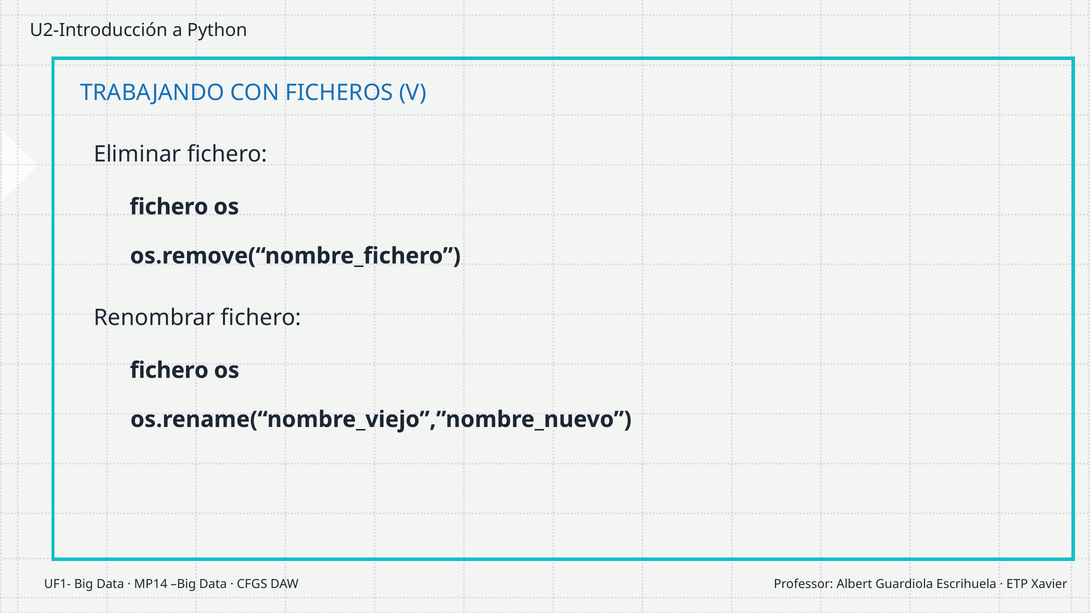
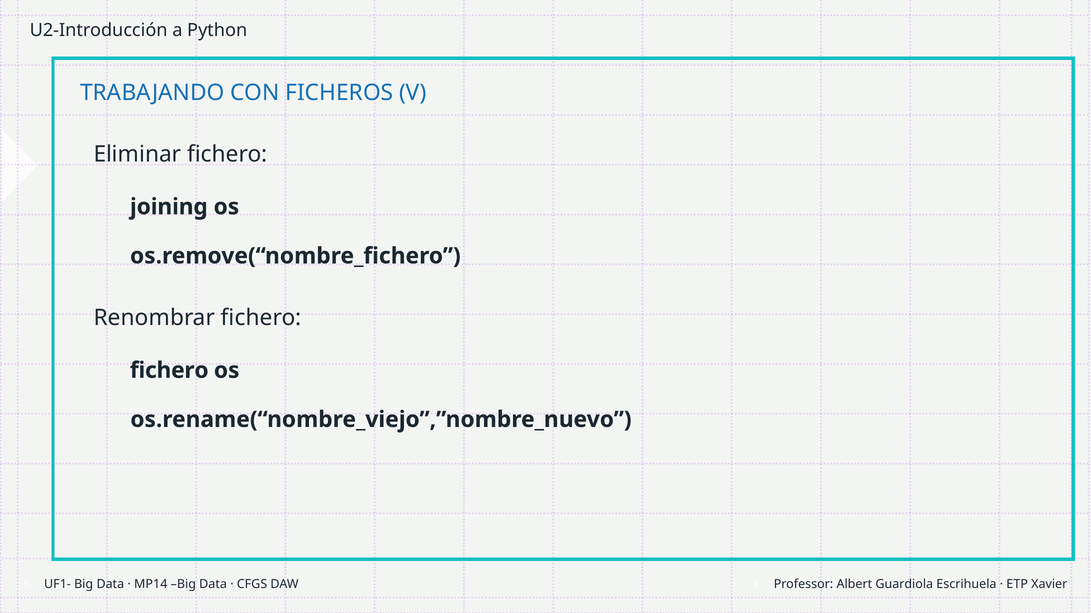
fichero: fichero -> joining (169, 207)
